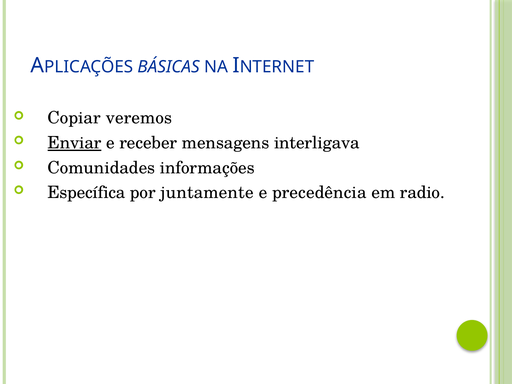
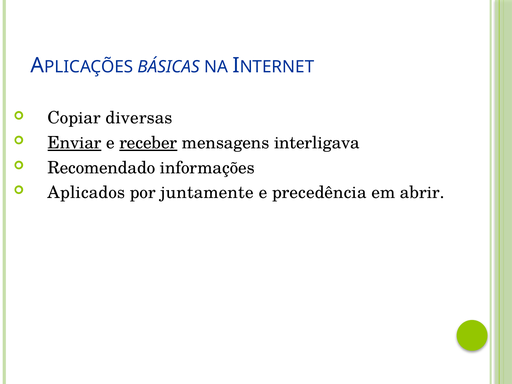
veremos: veremos -> diversas (139, 118)
receber underline: none -> present (148, 143)
Comunidades: Comunidades -> Recomendado (101, 168)
Específica: Específica -> Aplicados (86, 192)
radio: radio -> abrir (422, 192)
